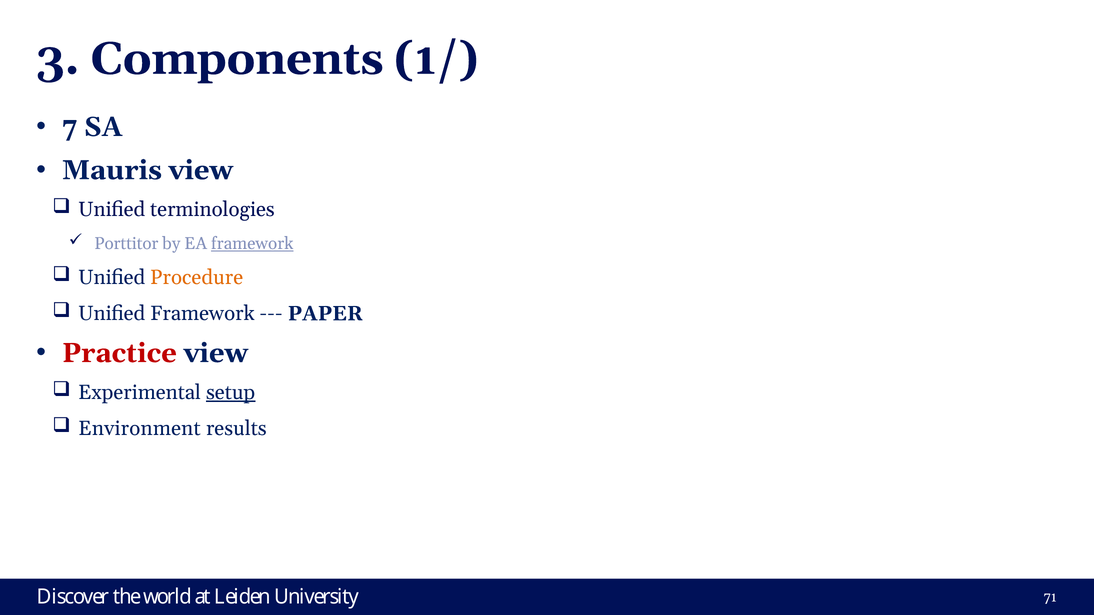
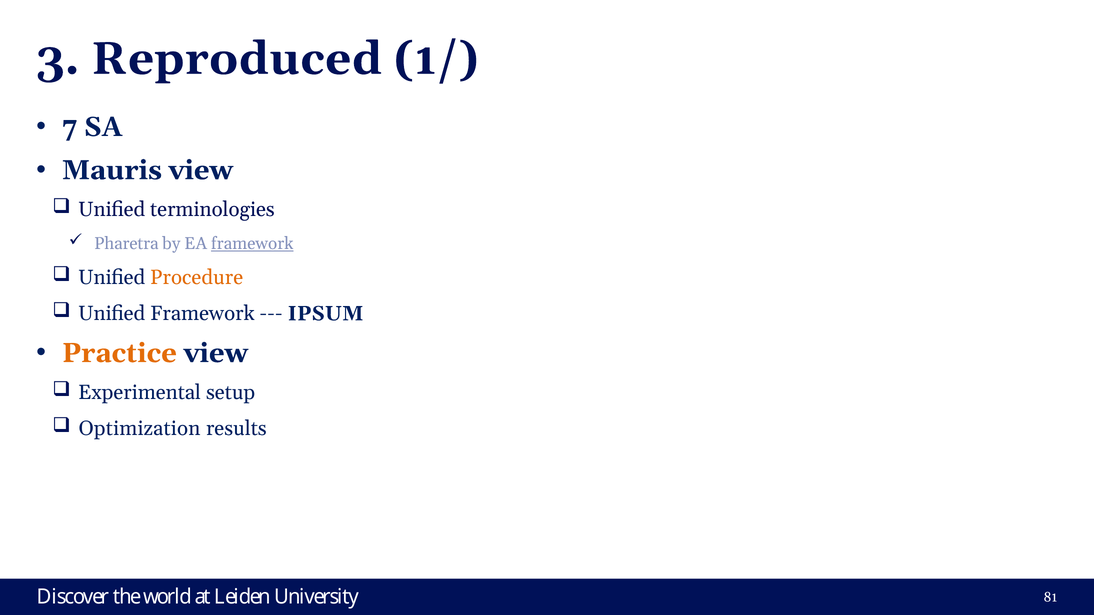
Components: Components -> Reproduced (237, 59)
Porttitor: Porttitor -> Pharetra (126, 244)
PAPER: PAPER -> IPSUM (325, 314)
Practice colour: red -> orange (119, 353)
setup underline: present -> none (231, 393)
Environment: Environment -> Optimization (139, 428)
71: 71 -> 81 (1050, 597)
